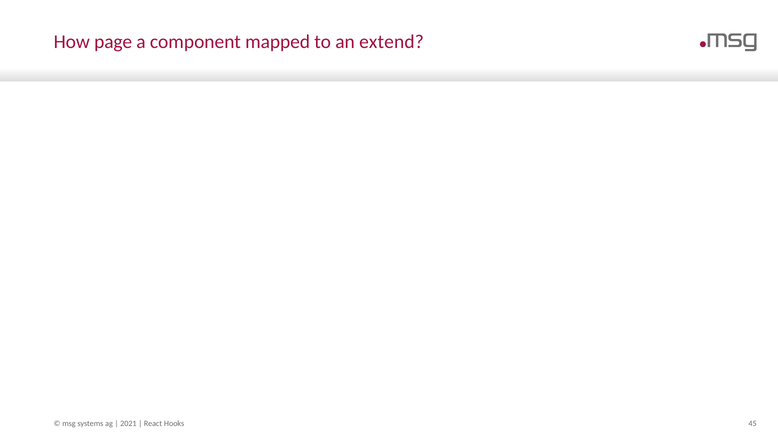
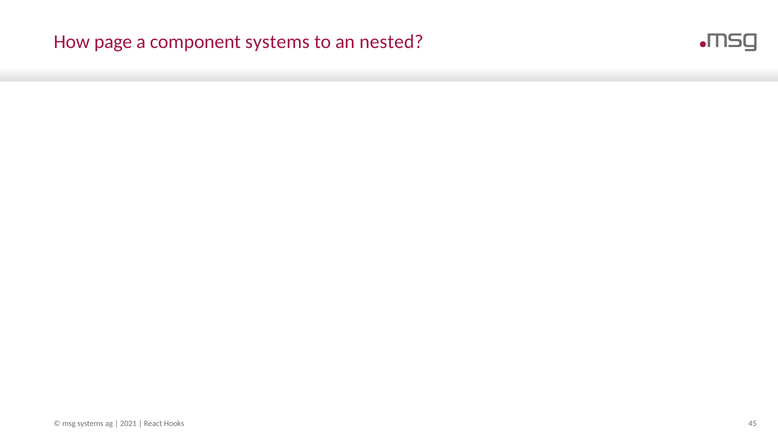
component mapped: mapped -> systems (277, 42)
extend: extend -> nested (391, 42)
